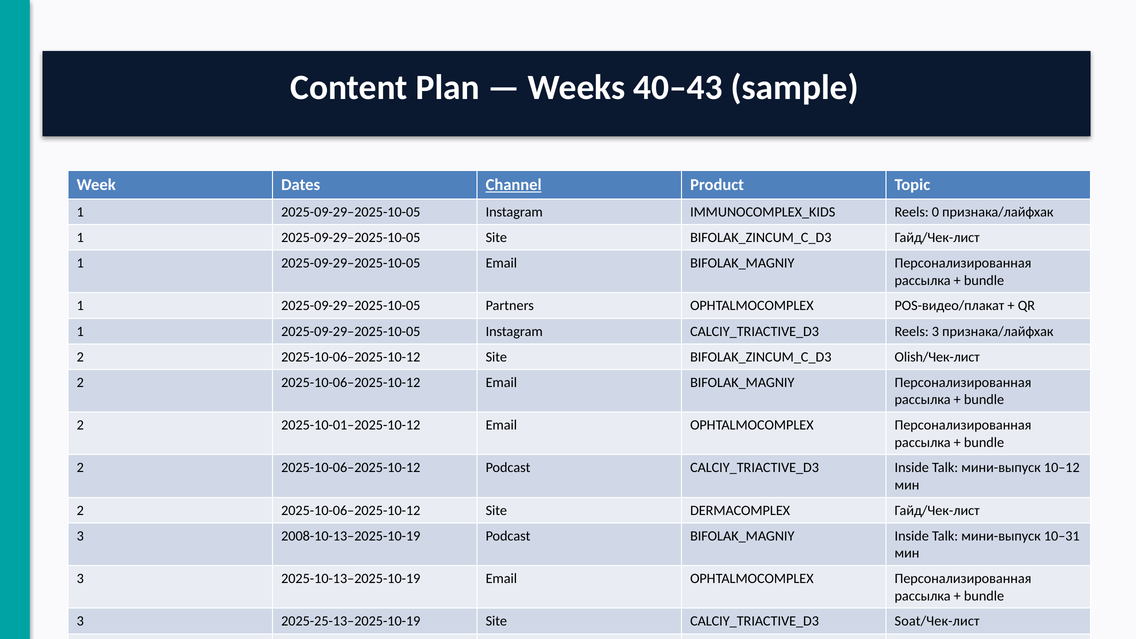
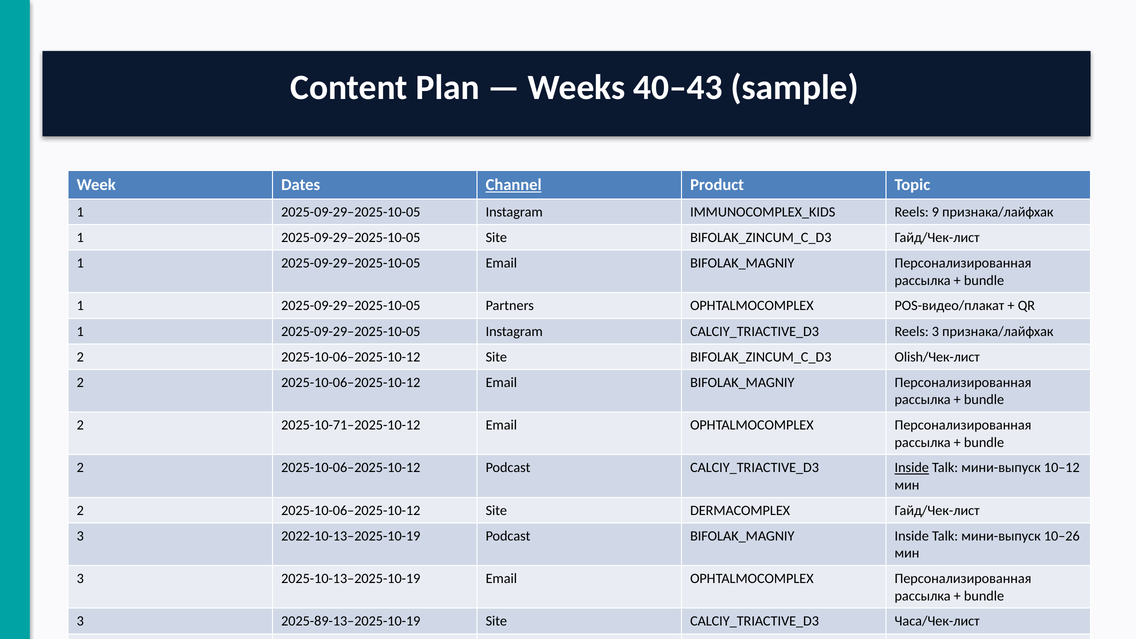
0: 0 -> 9 (935, 212)
2025-10-01–2025-10-12: 2025-10-01–2025-10-12 -> 2025-10-71–2025-10-12 (351, 425)
Inside underline: none -> present (912, 468)
2008-10-13–2025-10-19: 2008-10-13–2025-10-19 -> 2022-10-13–2025-10-19 (351, 536)
10–31: 10–31 -> 10–26 (1062, 536)
2025-25-13–2025-10-19: 2025-25-13–2025-10-19 -> 2025-89-13–2025-10-19 (351, 621)
Soat/Чек-лист: Soat/Чек-лист -> Часа/Чек-лист (937, 621)
